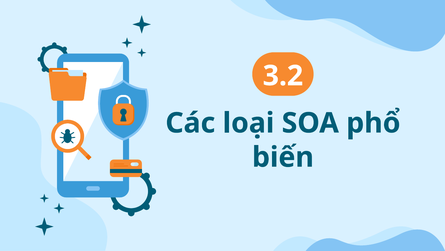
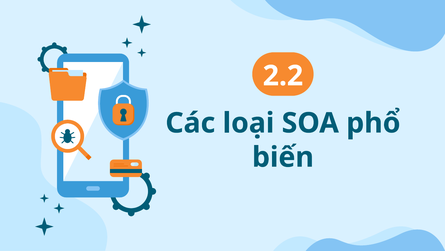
3.2: 3.2 -> 2.2 (283, 76)
